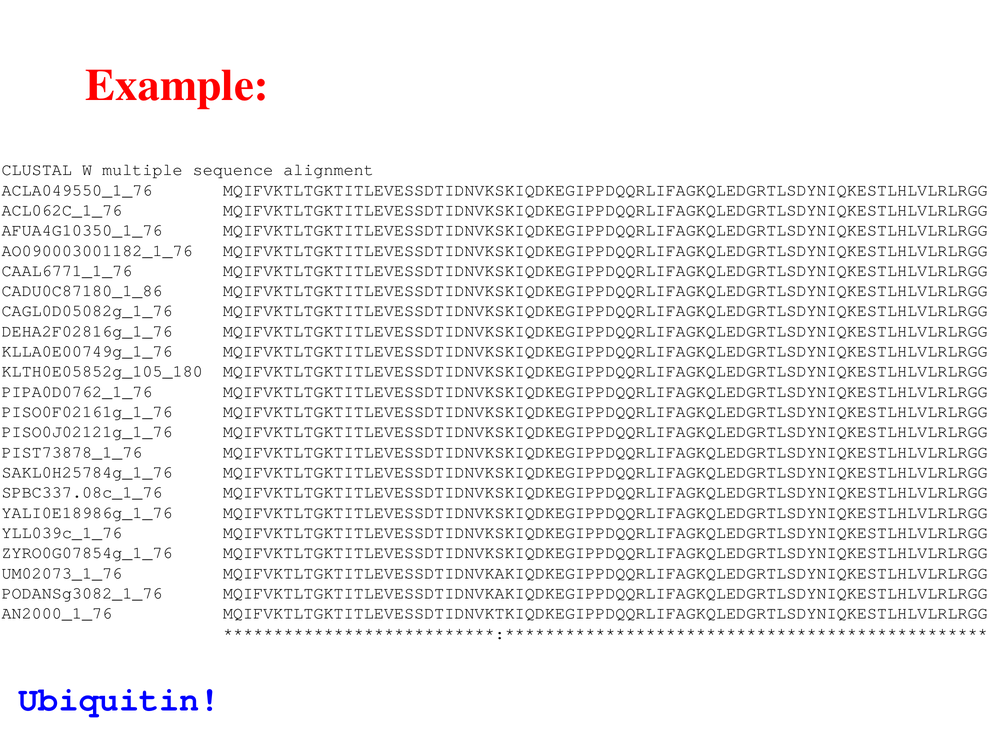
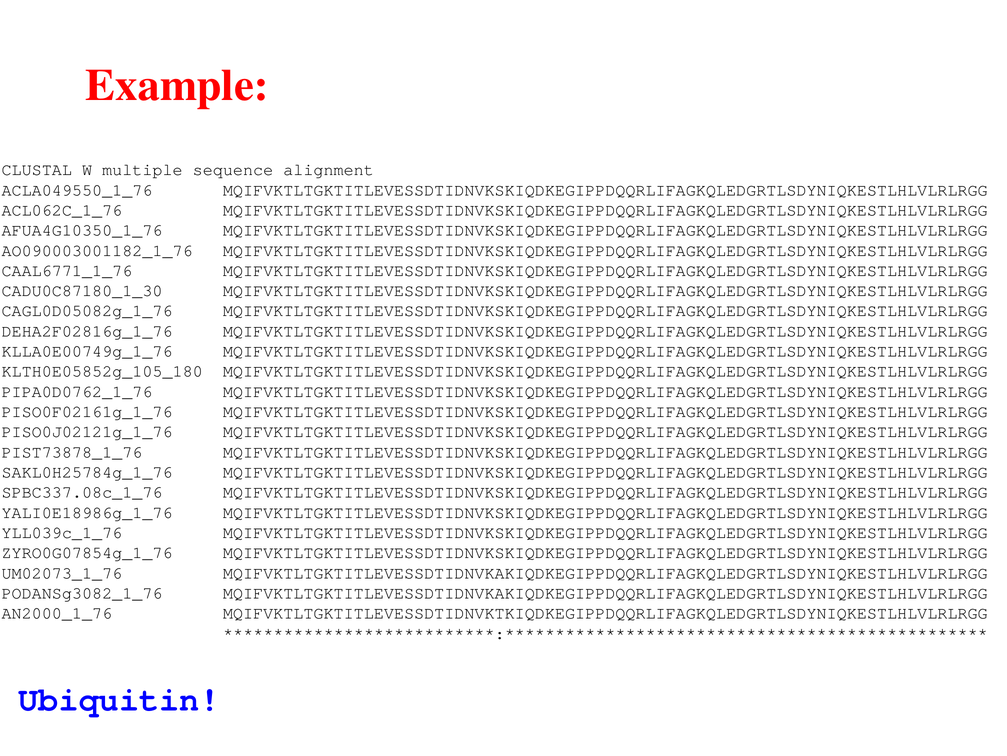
CADU0C87180_1_86: CADU0C87180_1_86 -> CADU0C87180_1_30 (82, 290)
